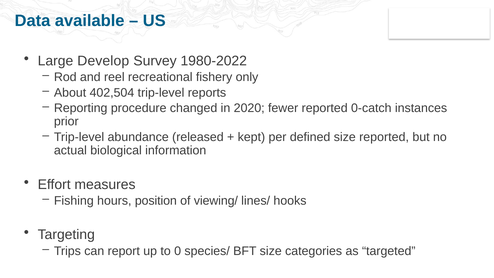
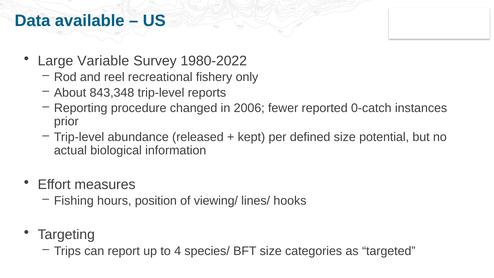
Develop: Develop -> Variable (103, 61)
402,504: 402,504 -> 843,348 (112, 93)
2020: 2020 -> 2006 (249, 108)
size reported: reported -> potential (384, 137)
0: 0 -> 4 (178, 251)
